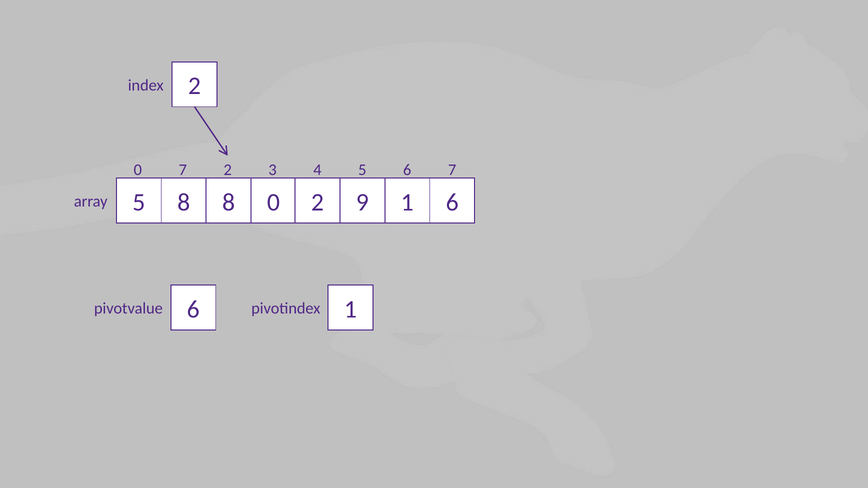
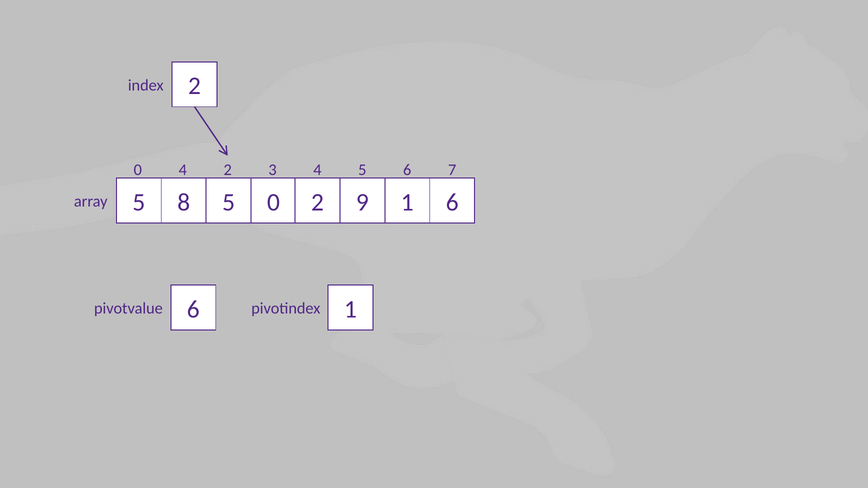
0 7: 7 -> 4 (183, 170)
5 8: 8 -> 5 (229, 202)
